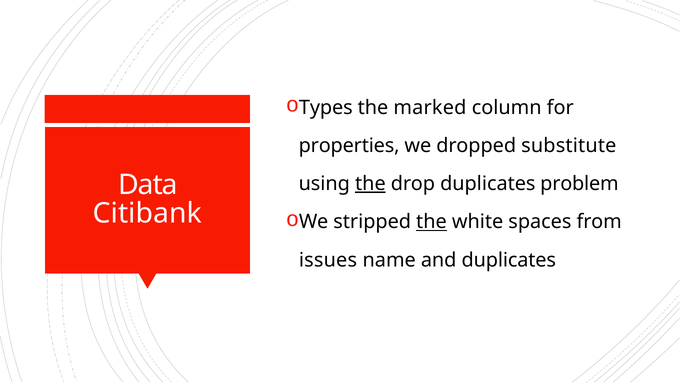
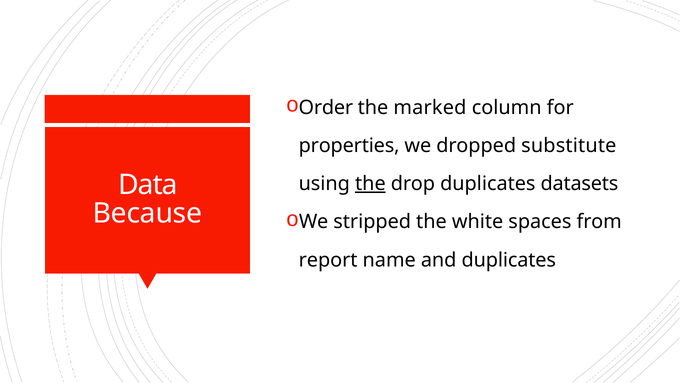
Types: Types -> Order (326, 108)
problem: problem -> datasets (579, 184)
Citibank: Citibank -> Because (147, 214)
the underline: present -> none (431, 222)
issues: issues -> report (328, 260)
